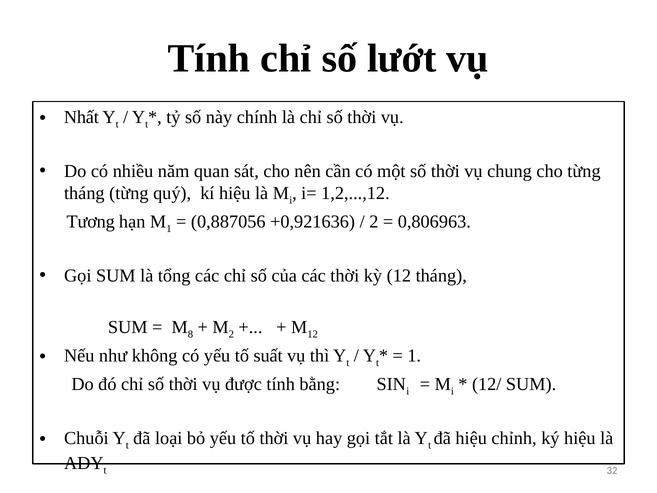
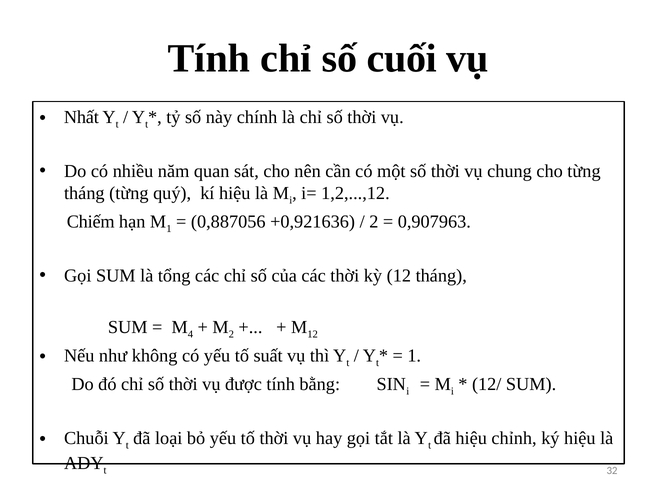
lướt: lướt -> cuối (402, 58)
Tương: Tương -> Chiếm (91, 222)
0,806963: 0,806963 -> 0,907963 (434, 222)
8: 8 -> 4 (190, 334)
